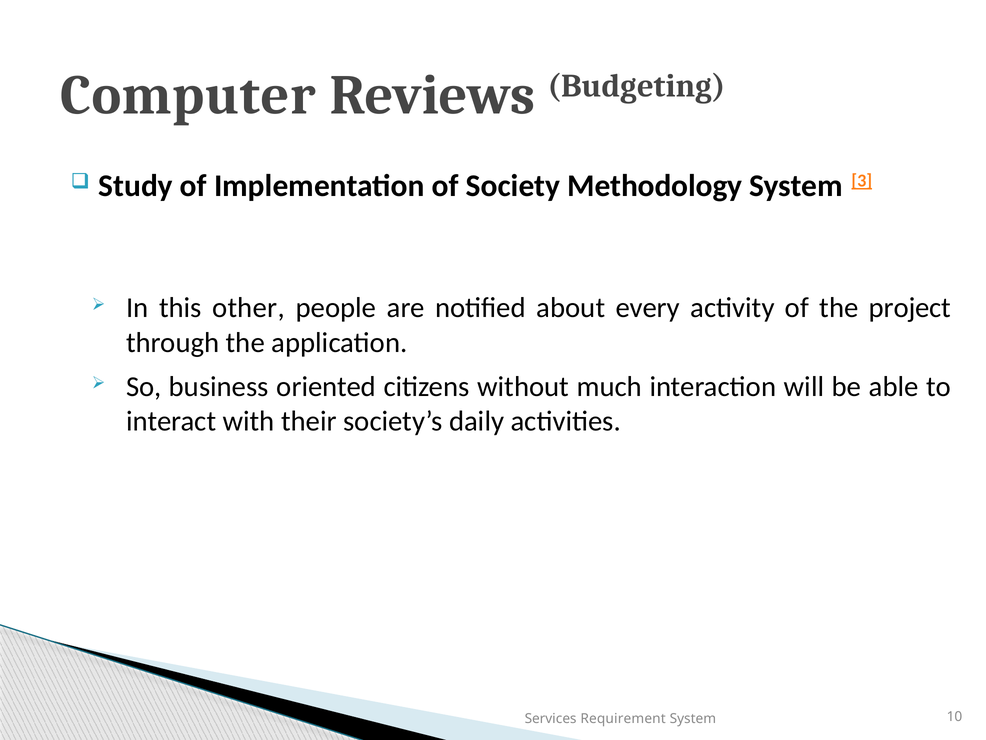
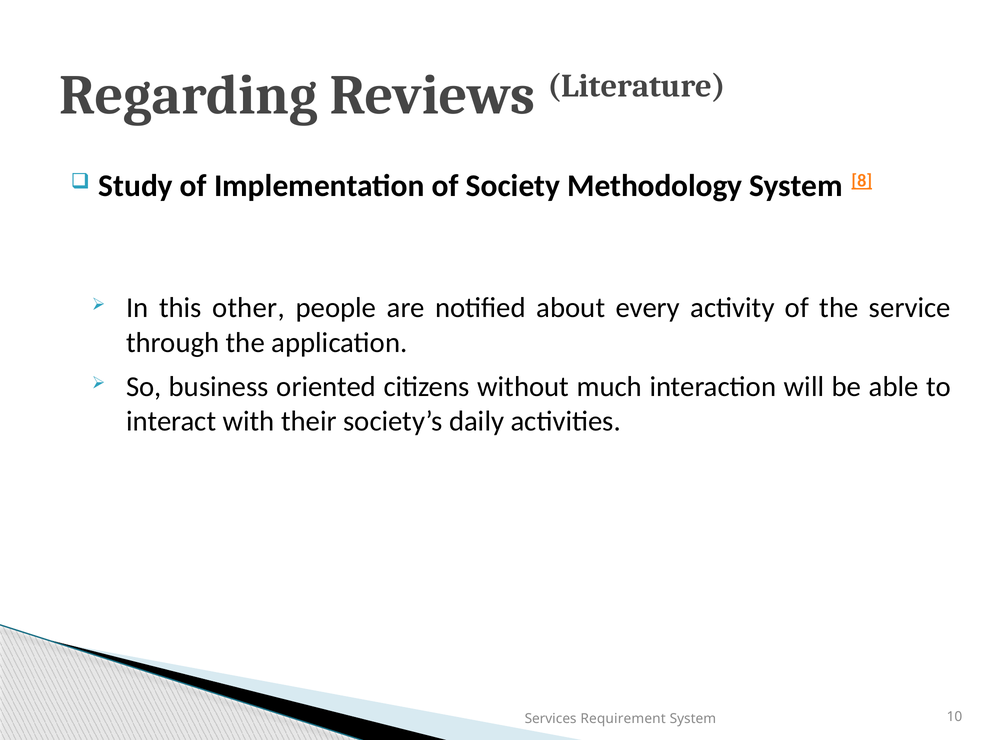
Computer: Computer -> Regarding (188, 95)
Budgeting: Budgeting -> Literature (637, 86)
3: 3 -> 8 (862, 181)
project: project -> service (910, 308)
